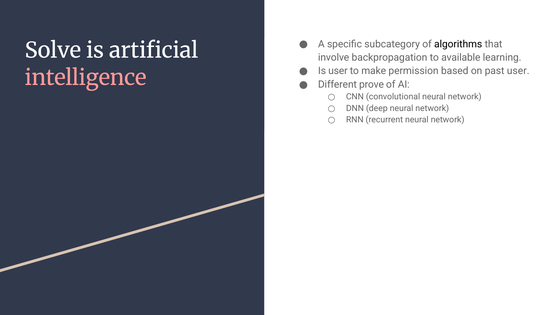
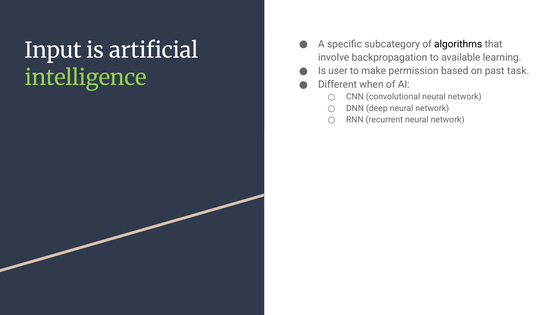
Solve: Solve -> Input (53, 50)
past user: user -> task (518, 71)
intelligence colour: pink -> light green (86, 78)
prove: prove -> when (371, 84)
